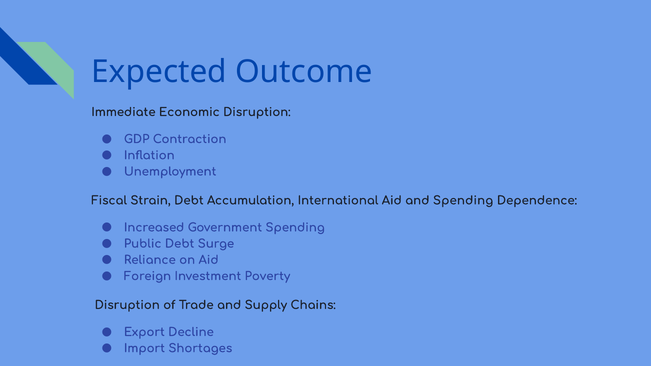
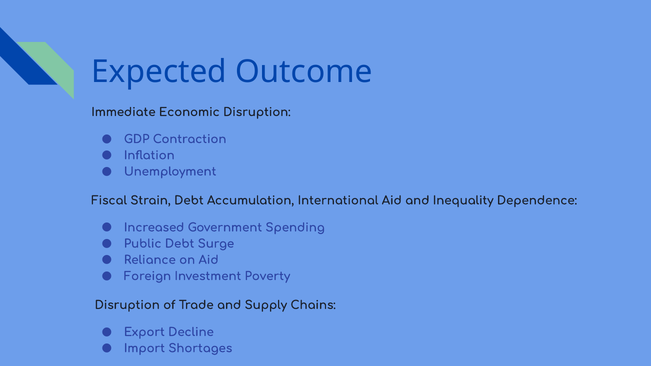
and Spending: Spending -> Inequality (463, 201)
